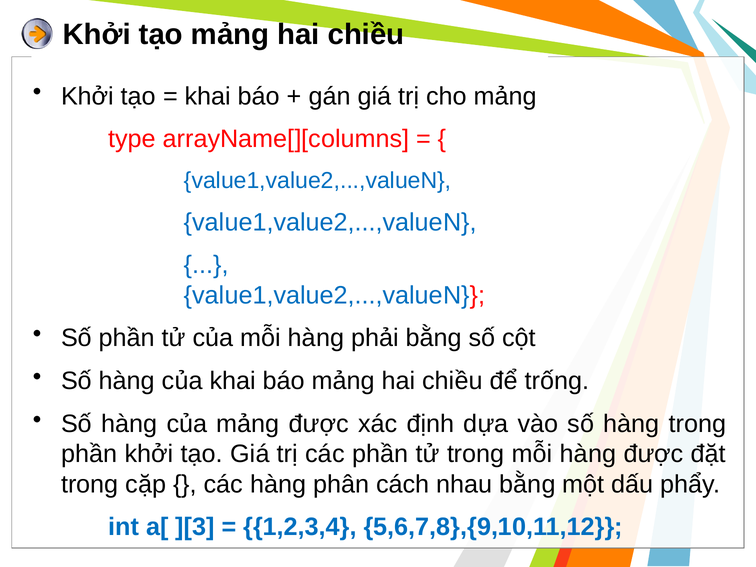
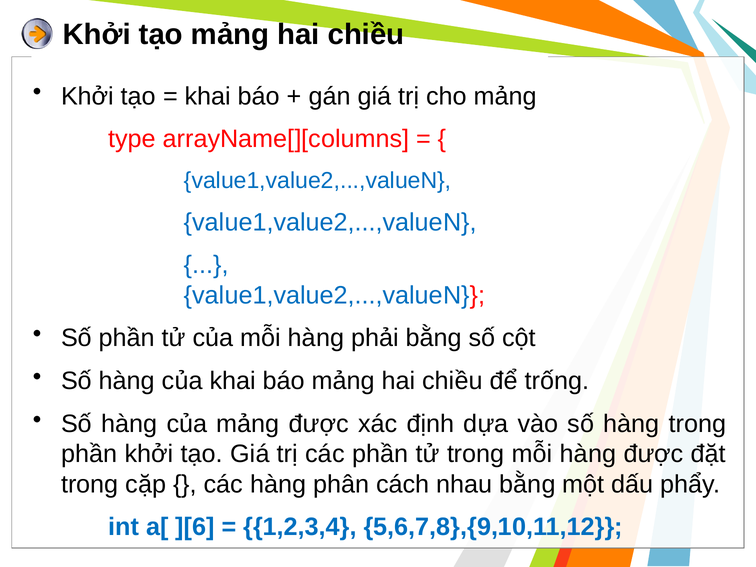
][3: ][3 -> ][6 (195, 527)
